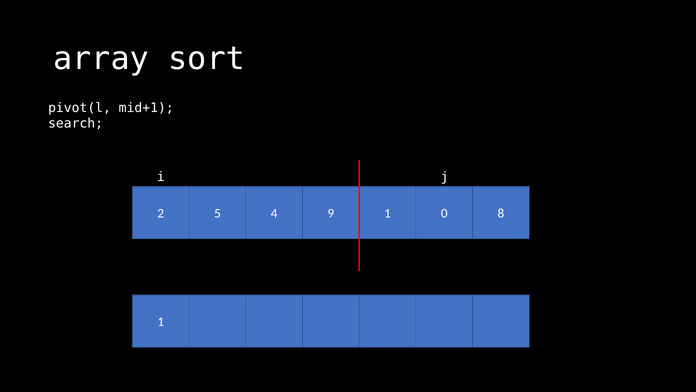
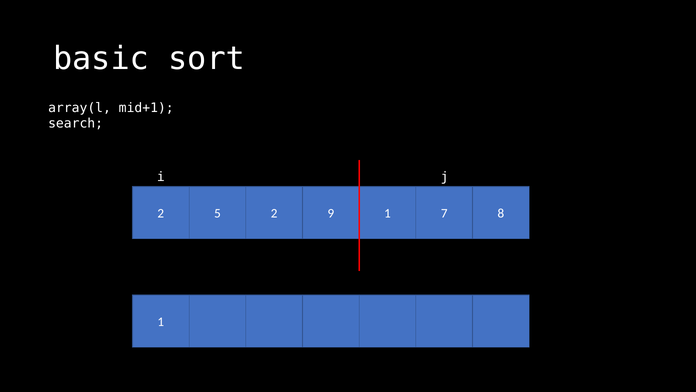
array: array -> basic (101, 58)
pivot(l: pivot(l -> array(l (80, 108)
5 4: 4 -> 2 (274, 213)
0: 0 -> 7 (444, 213)
